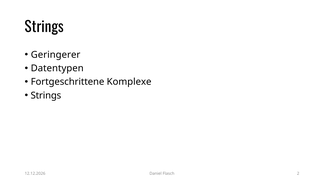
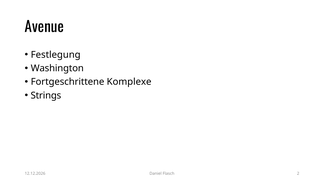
Strings: Strings -> Avenue (44, 27)
Geringerer: Geringerer -> Festlegung (56, 55)
Datentypen: Datentypen -> Washington (57, 68)
